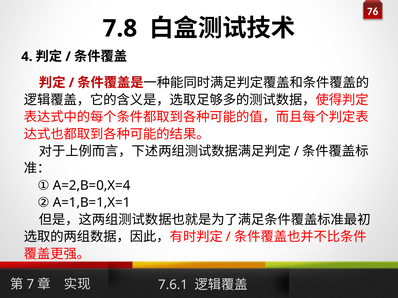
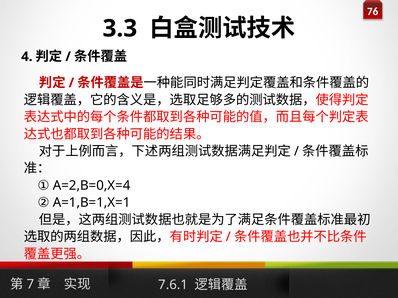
7.8: 7.8 -> 3.3 (120, 29)
